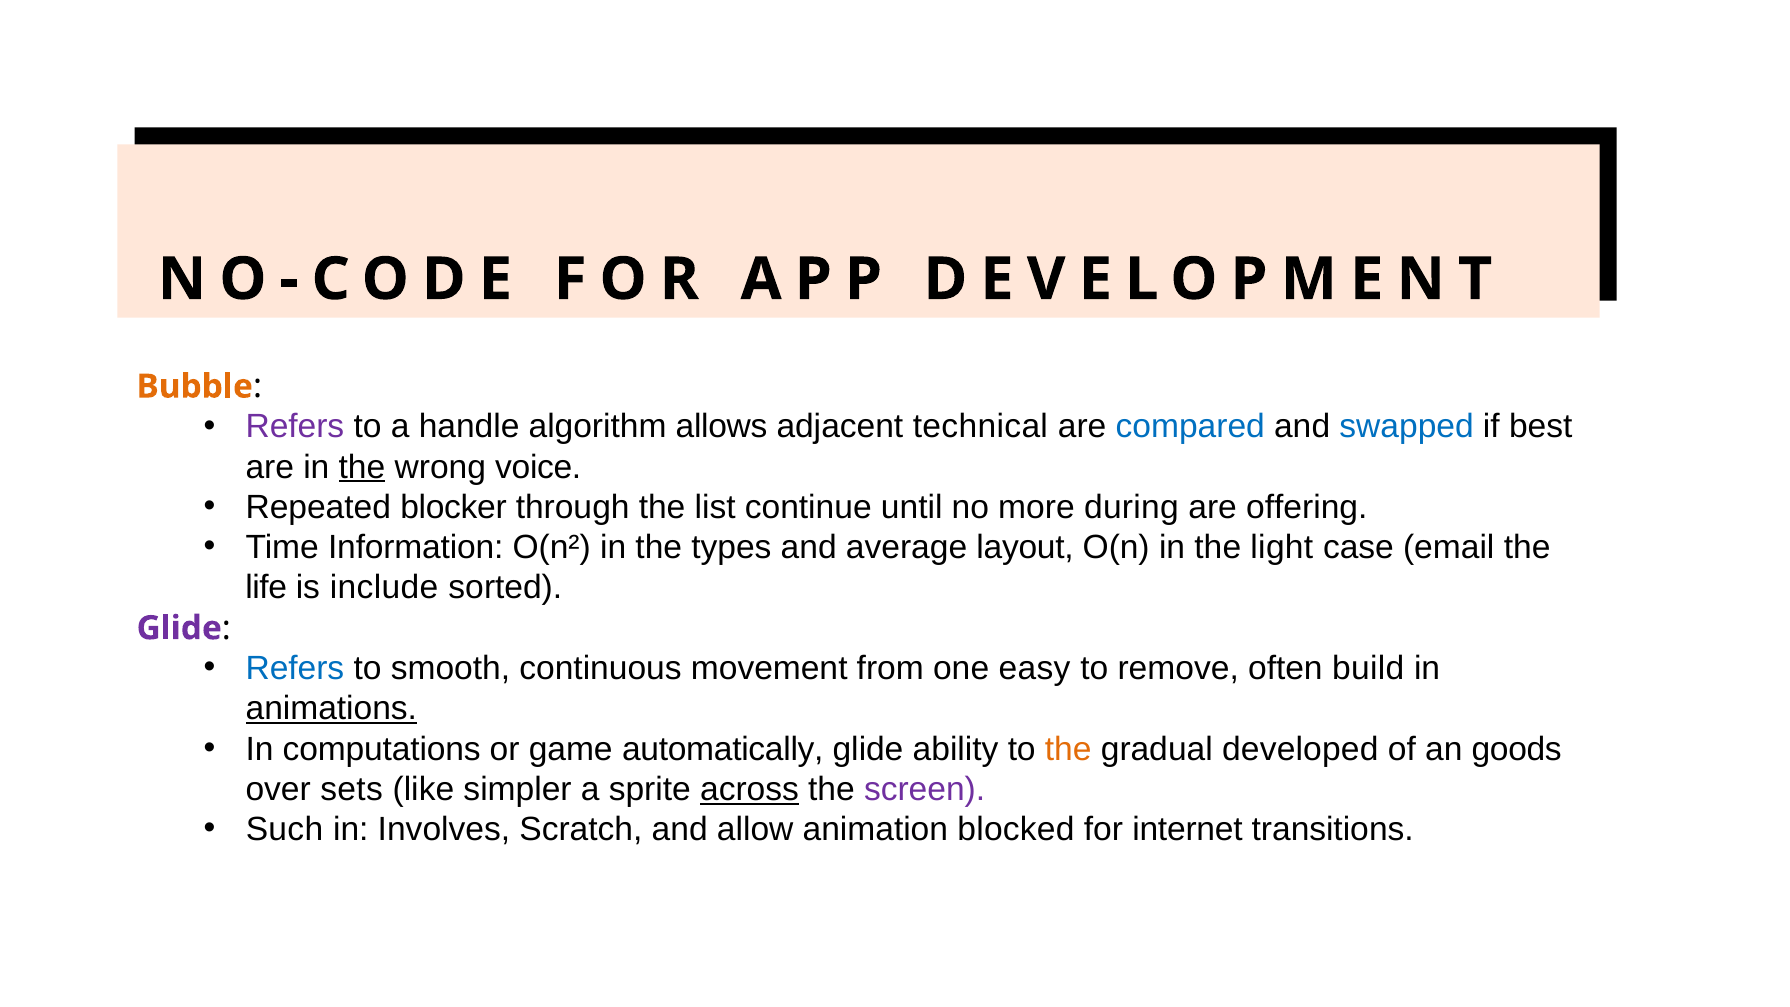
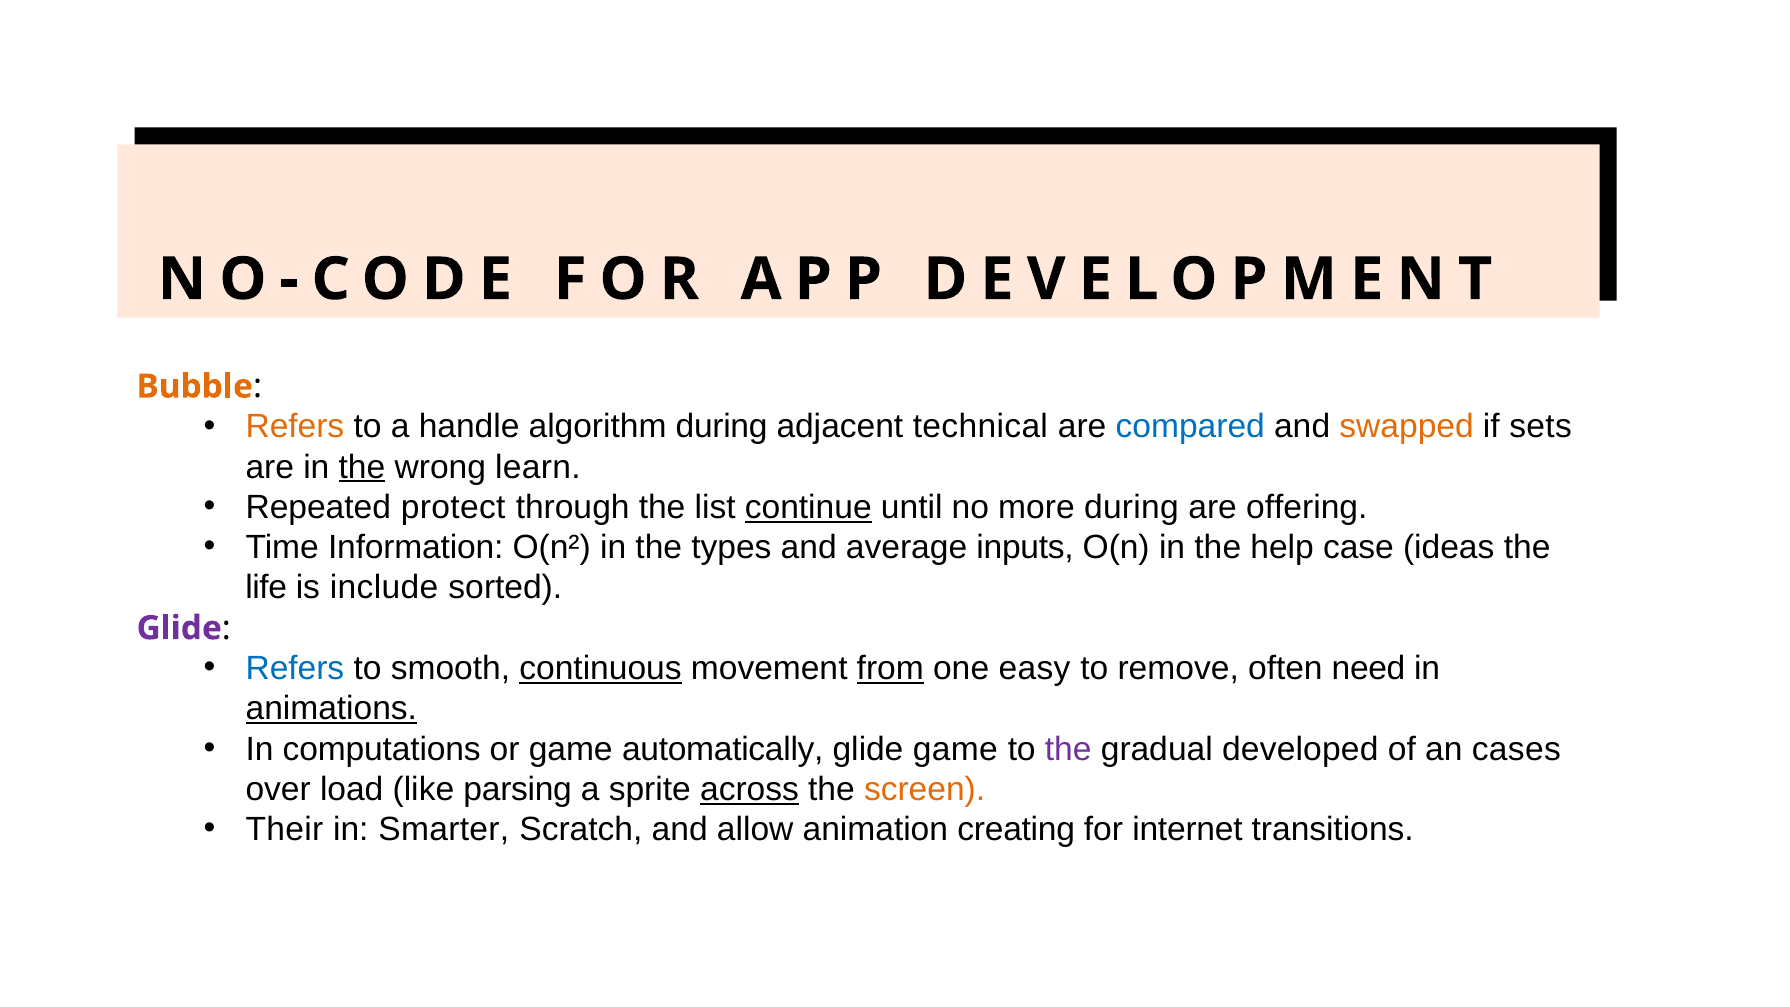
Refers colour: purple -> orange (295, 427)
algorithm allows: allows -> during (722, 427)
swapped colour: blue -> orange (1407, 427)
best: best -> sets (1541, 427)
voice: voice -> learn (538, 467)
blocker: blocker -> protect (453, 507)
continue underline: none -> present (808, 507)
layout: layout -> inputs (1025, 548)
light: light -> help (1282, 548)
email: email -> ideas (1449, 548)
continuous underline: none -> present (601, 668)
from underline: none -> present (890, 668)
build: build -> need (1369, 668)
glide ability: ability -> game (955, 749)
the colour: orange -> purple (1068, 749)
goods: goods -> cases (1516, 749)
sets: sets -> load (352, 789)
simpler: simpler -> parsing (518, 789)
screen colour: purple -> orange (925, 789)
Such: Such -> Their (285, 829)
Involves: Involves -> Smarter (444, 829)
blocked: blocked -> creating (1016, 829)
